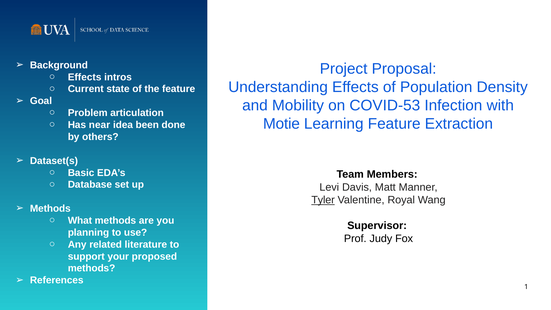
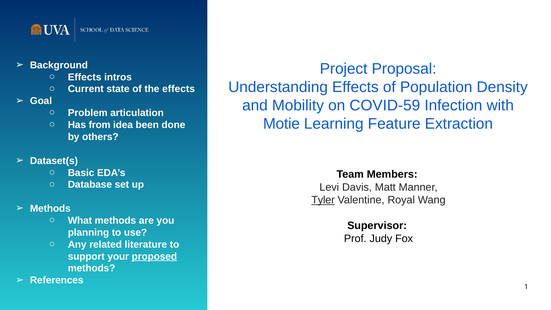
the feature: feature -> effects (179, 89)
COVID-53: COVID-53 -> COVID-59 (385, 105)
near: near -> from (100, 125)
proposed underline: none -> present (154, 256)
